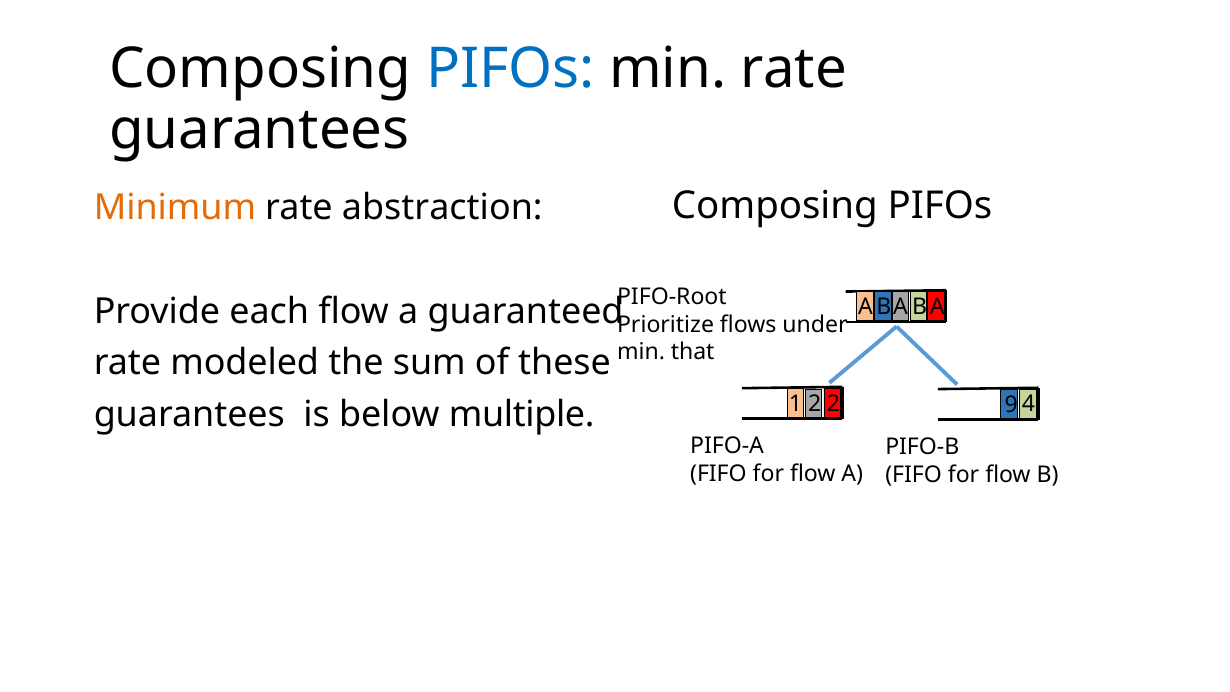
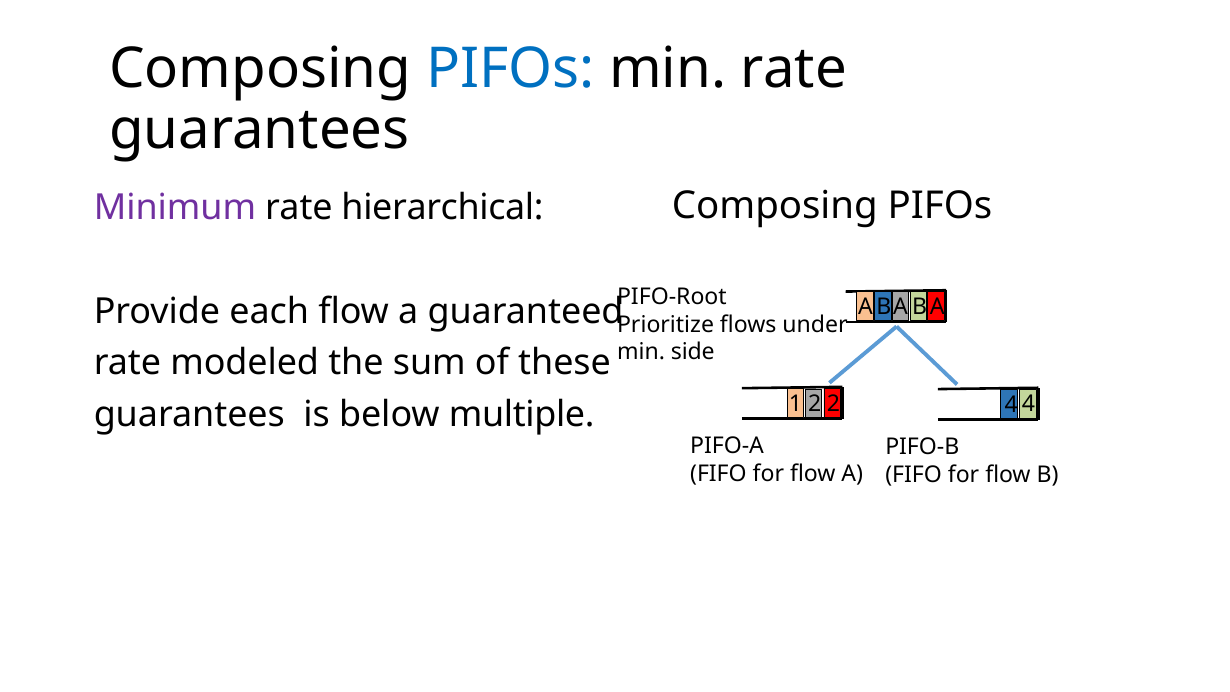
Minimum colour: orange -> purple (175, 208)
abstraction: abstraction -> hierarchical (442, 208)
that: that -> side (693, 352)
1 9: 9 -> 4 (1011, 404)
